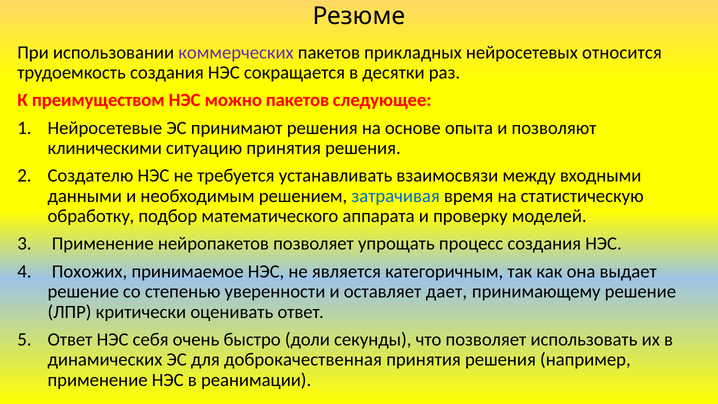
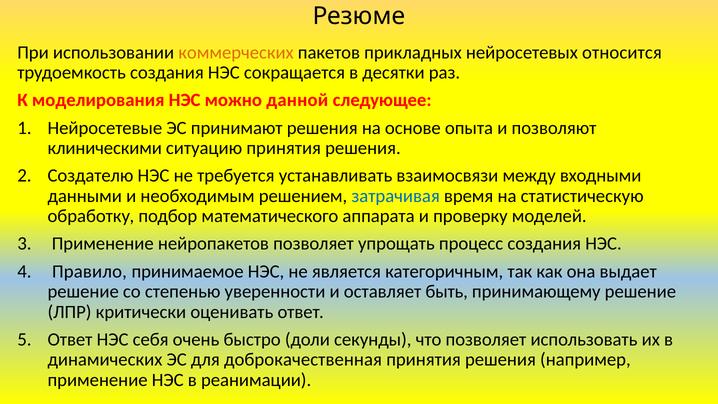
коммерческих colour: purple -> orange (236, 52)
преимуществом: преимуществом -> моделирования (98, 100)
можно пакетов: пакетов -> данной (297, 100)
Похожих: Похожих -> Правило (89, 271)
дает: дает -> быть (447, 292)
